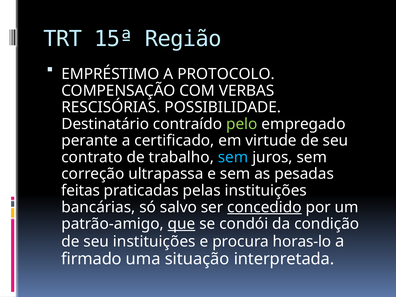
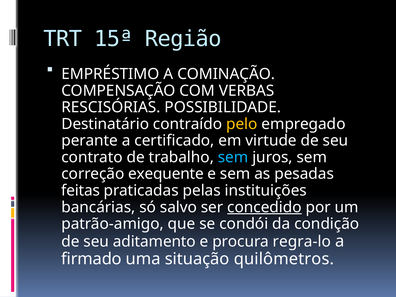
PROTOCOLO: PROTOCOLO -> COMINAÇÃO (226, 74)
pelo colour: light green -> yellow (242, 124)
ultrapassa: ultrapassa -> exequente (166, 174)
que underline: present -> none (182, 224)
seu instituições: instituições -> aditamento (154, 242)
horas-lo: horas-lo -> regra-lo (302, 242)
interpretada: interpretada -> quilômetros (284, 259)
